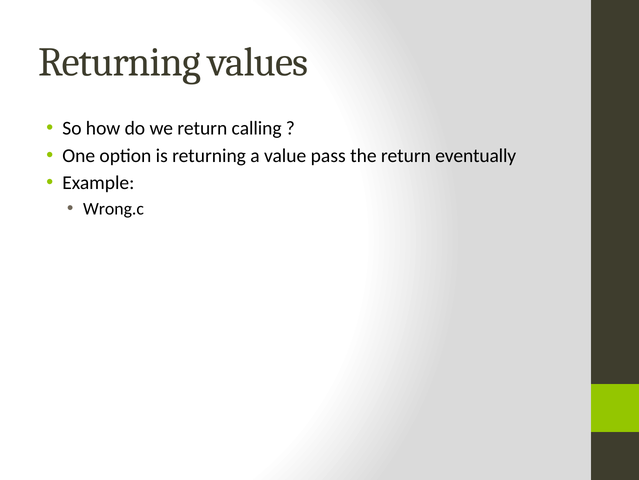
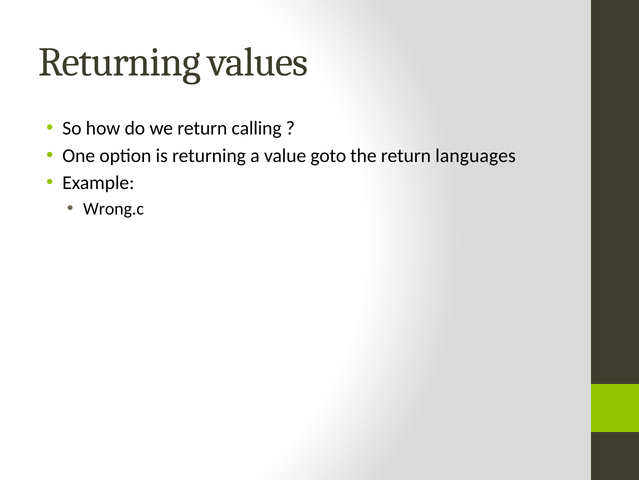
pass: pass -> goto (328, 155)
eventually: eventually -> languages (476, 155)
